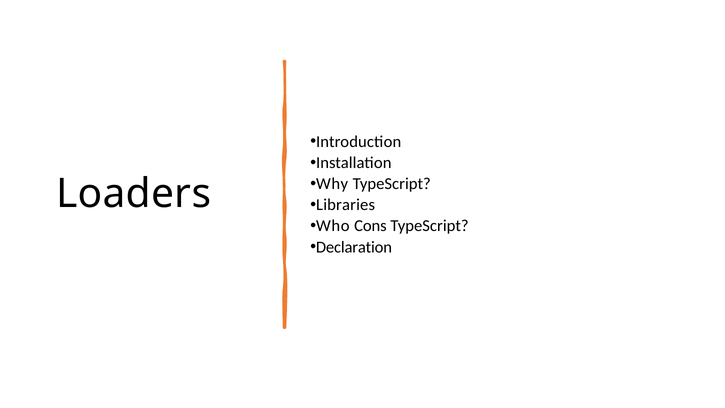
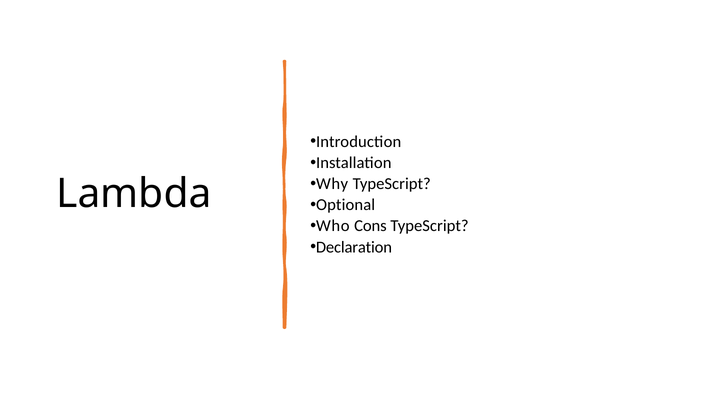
Loaders: Loaders -> Lambda (134, 194)
Libraries: Libraries -> Optional (346, 205)
